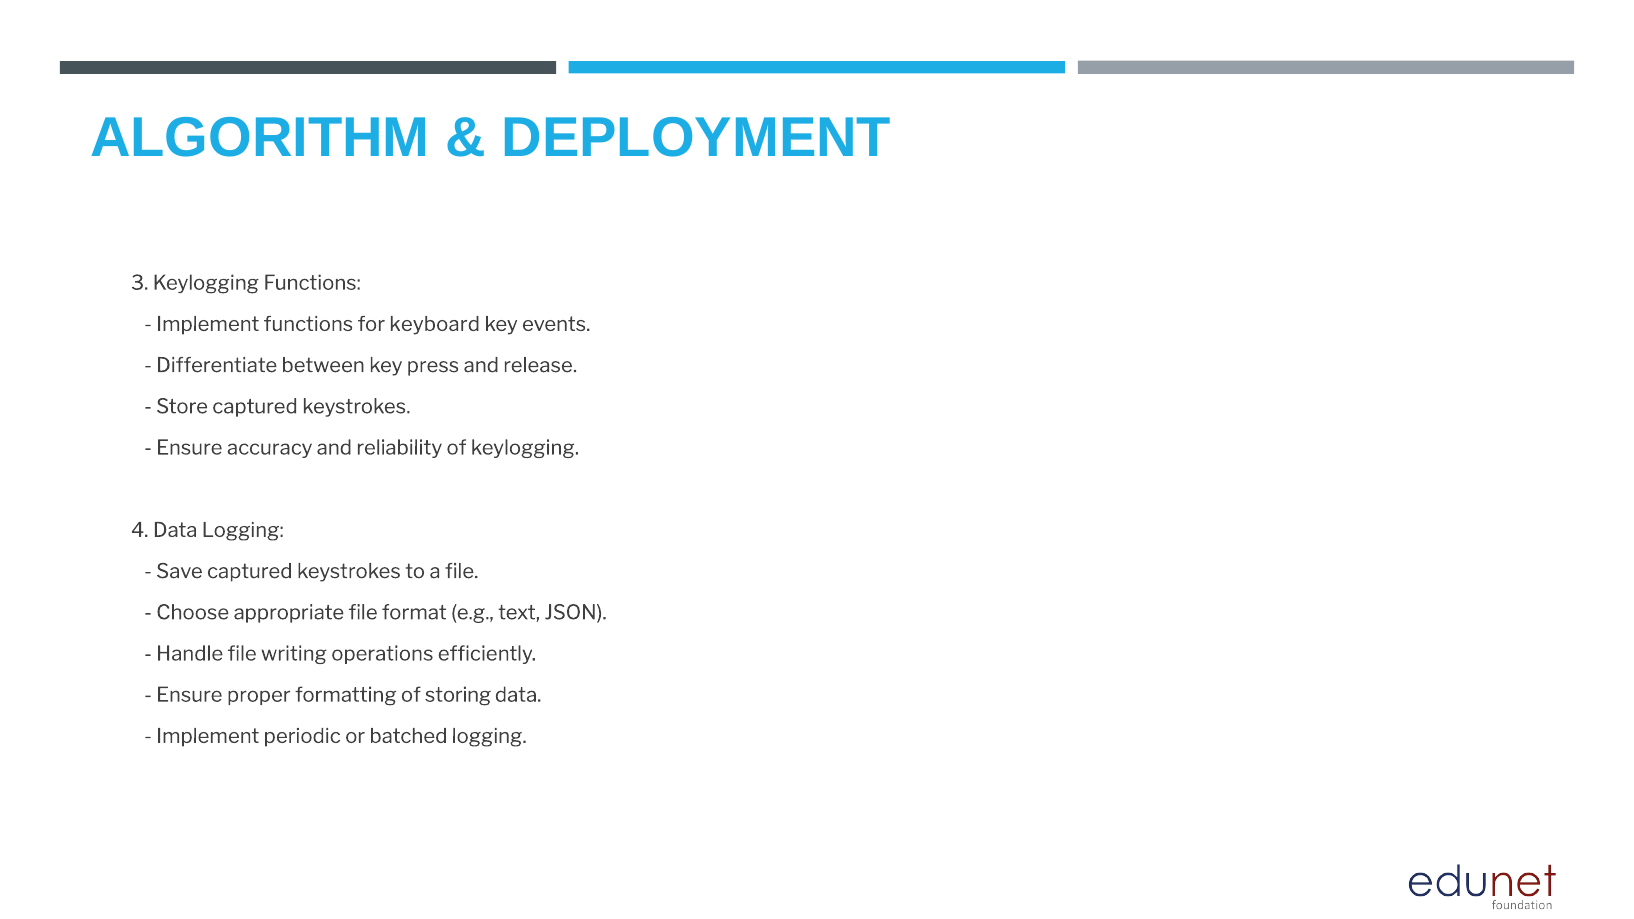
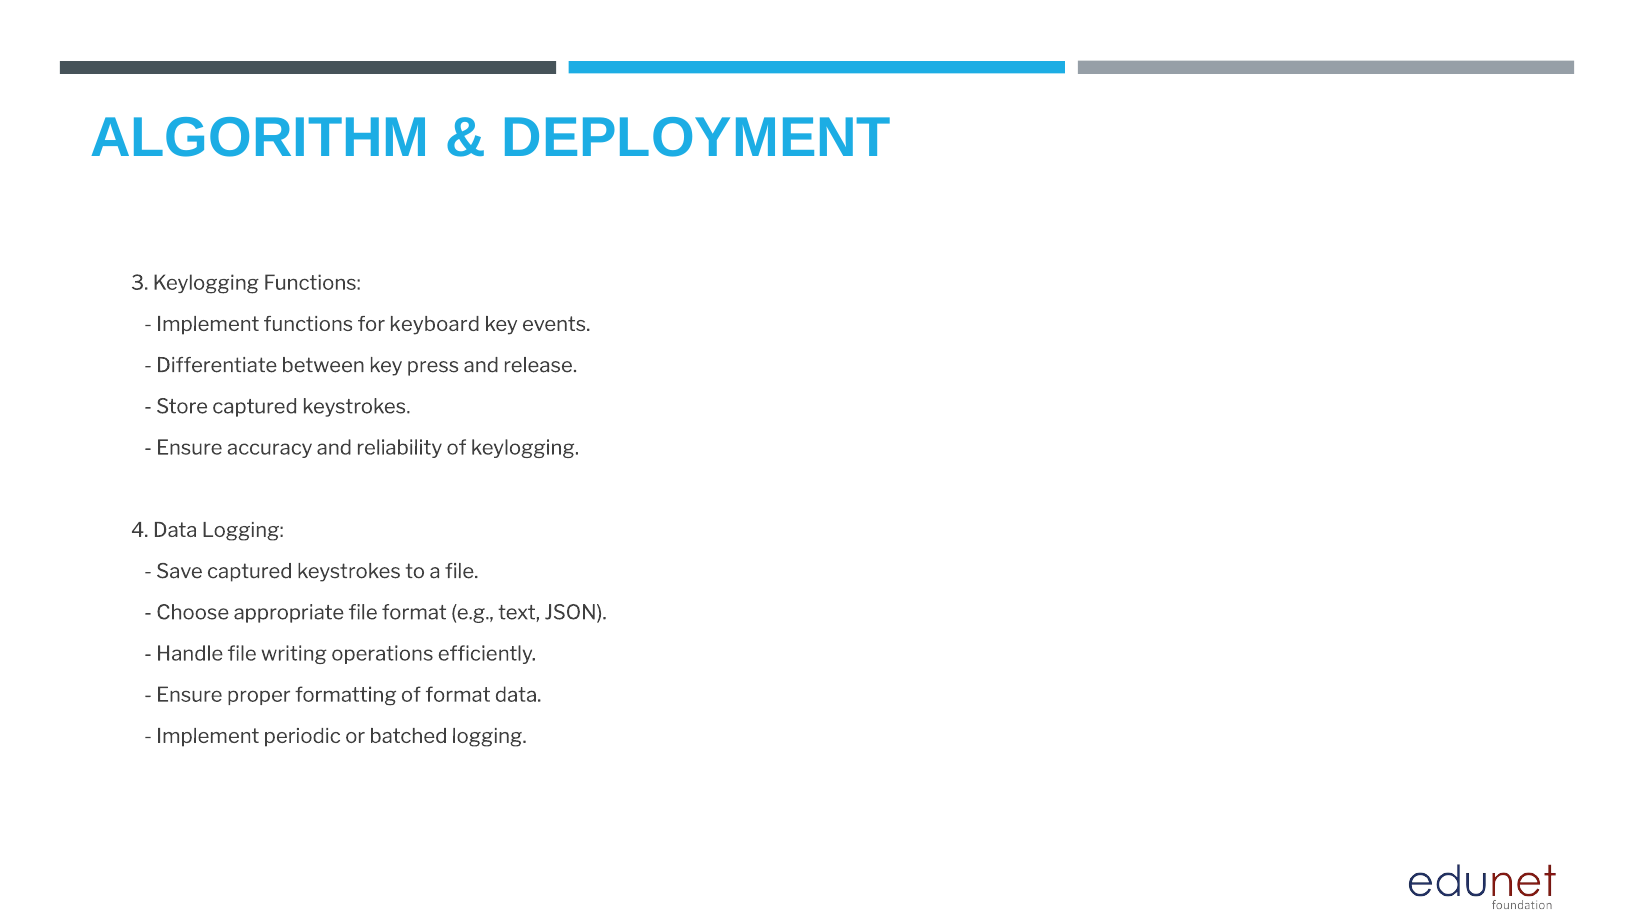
of storing: storing -> format (458, 695)
